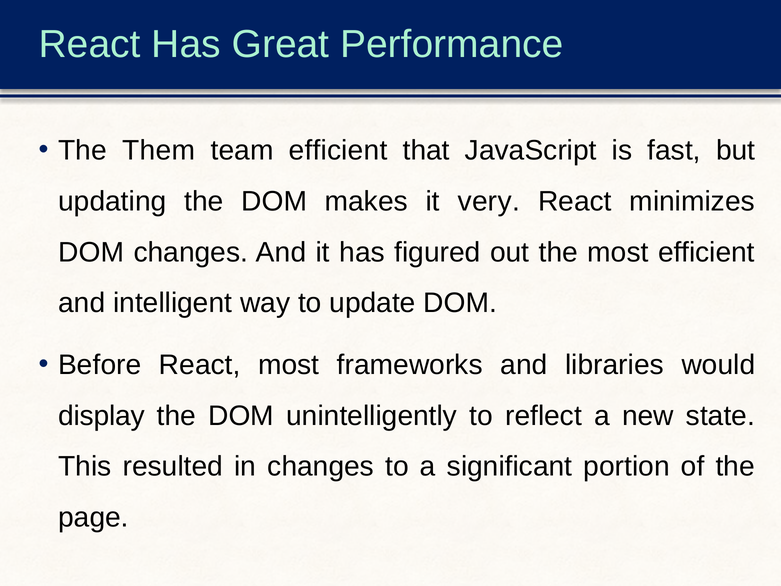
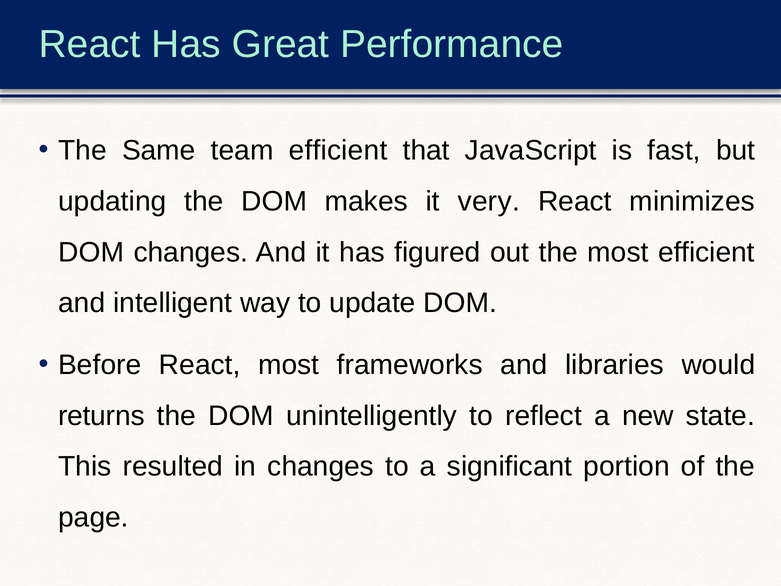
Them: Them -> Same (159, 150)
display: display -> returns (101, 416)
